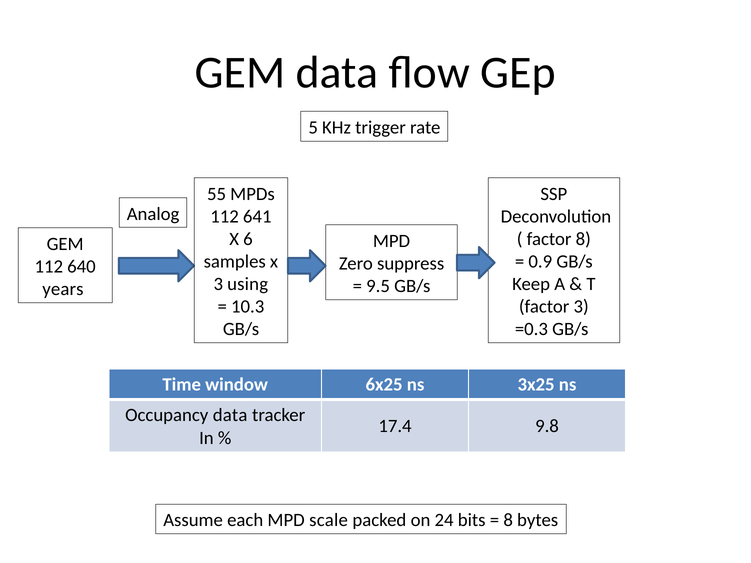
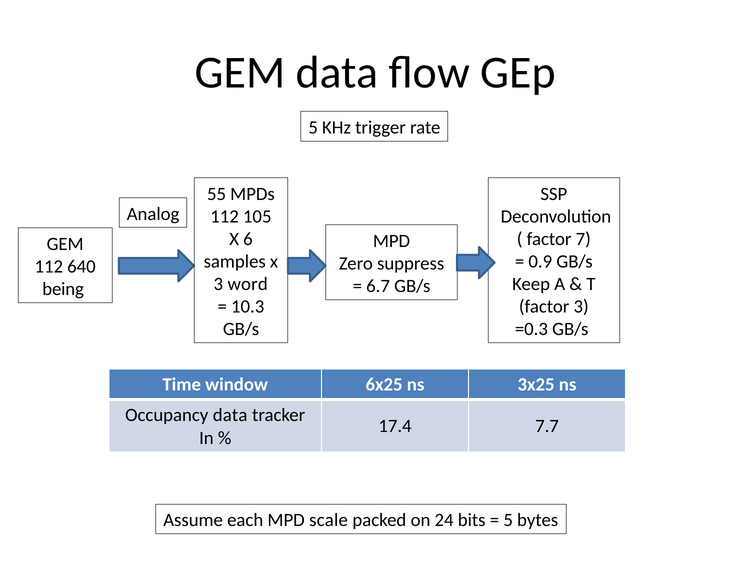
641: 641 -> 105 (257, 217)
factor 8: 8 -> 7 (583, 239)
using: using -> word (248, 284)
9.5: 9.5 -> 6.7 (378, 286)
years: years -> being (63, 289)
9.8: 9.8 -> 7.7 (547, 426)
8: 8 -> 5 (508, 521)
